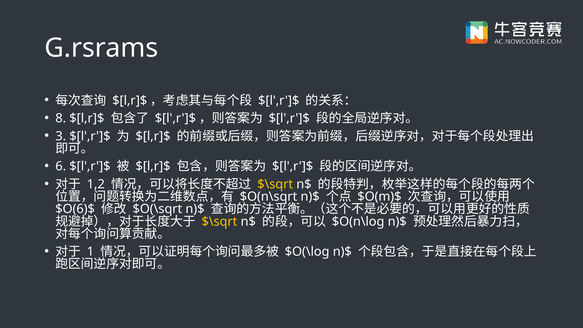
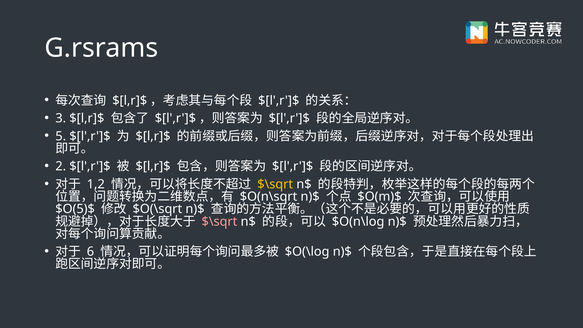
8: 8 -> 3 (61, 118)
3: 3 -> 5 (61, 136)
6: 6 -> 2 (61, 166)
$O(6)$: $O(6)$ -> $O(5)$ (75, 209)
$\sqrt colour: yellow -> pink (219, 221)
1: 1 -> 6 (90, 252)
